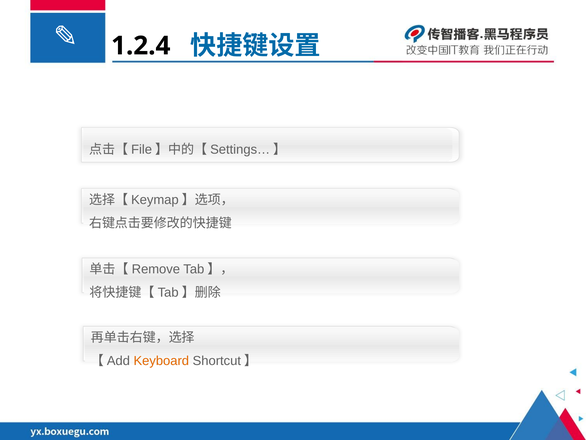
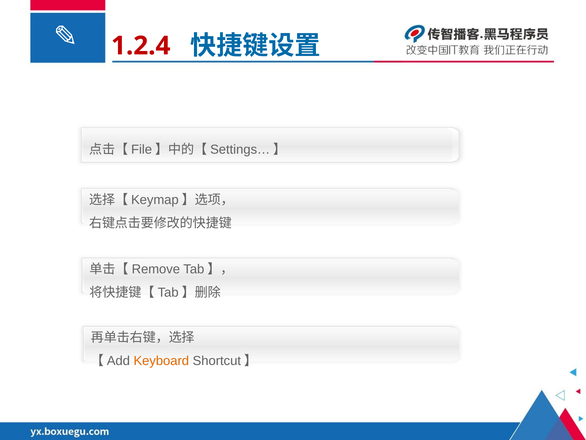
1.2.4 colour: black -> red (141, 46)
